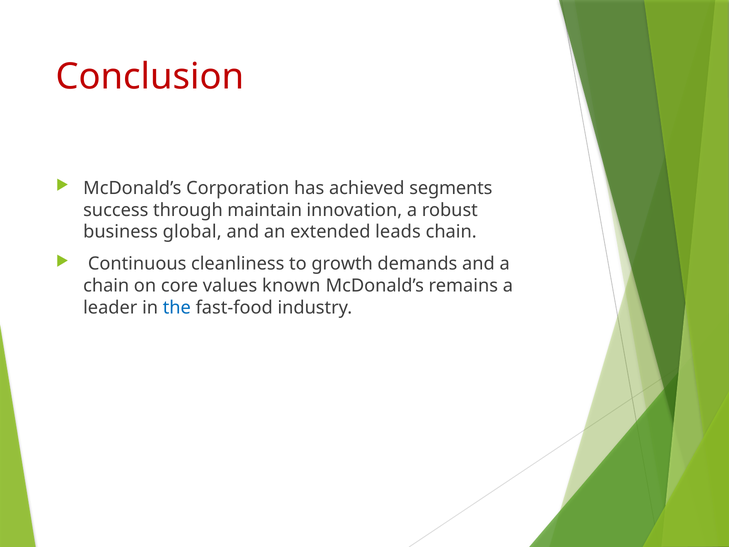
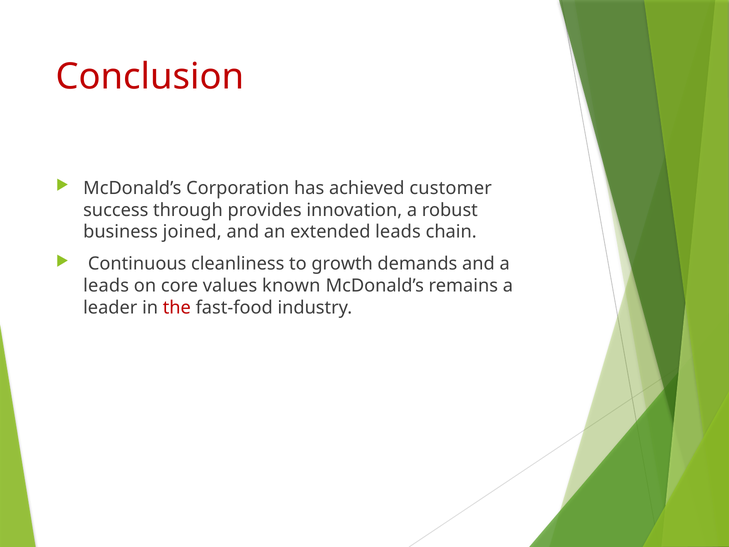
segments: segments -> customer (451, 188)
maintain: maintain -> provides (265, 210)
global: global -> joined (192, 232)
chain: chain -> leads (106, 286)
the colour: blue -> red (177, 308)
